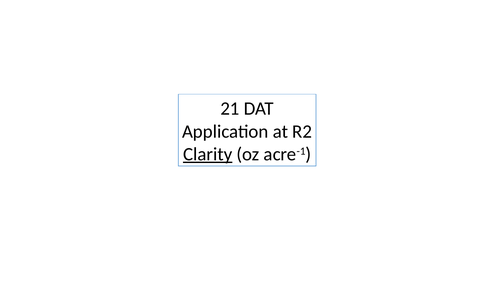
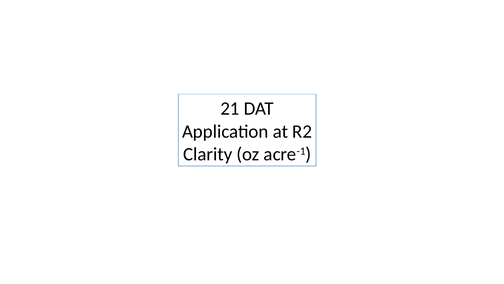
Clarity underline: present -> none (208, 154)
